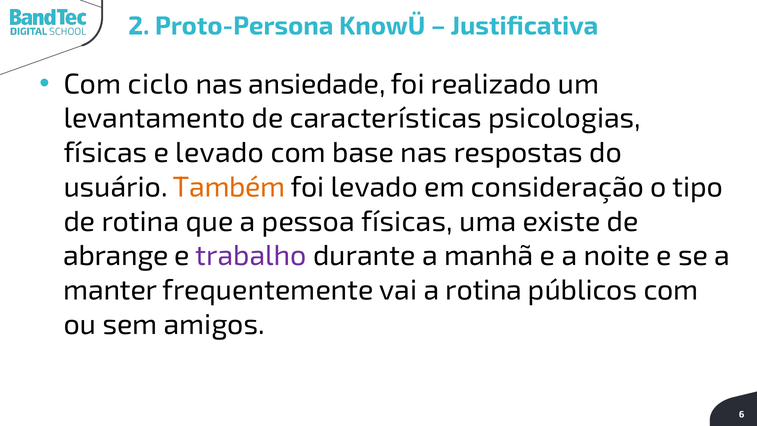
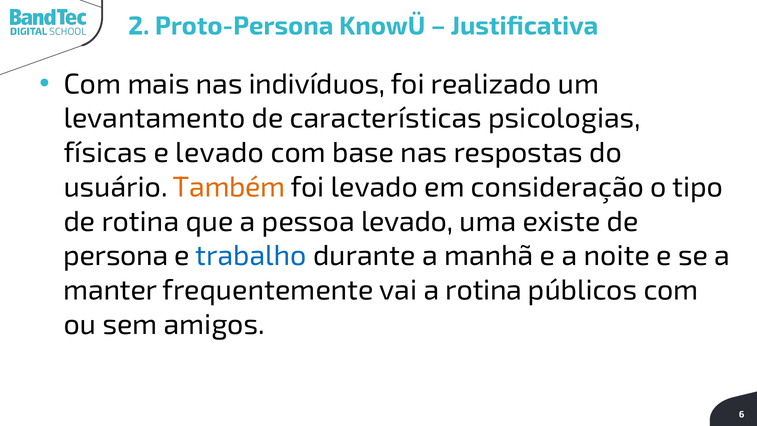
ciclo: ciclo -> mais (159, 84)
ansiedade: ansiedade -> indivíduos (317, 84)
pessoa físicas: físicas -> levado (407, 221)
abrange: abrange -> persona (116, 256)
trabalho colour: purple -> blue (251, 256)
